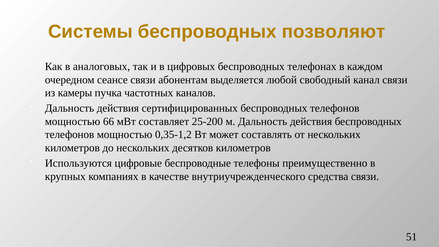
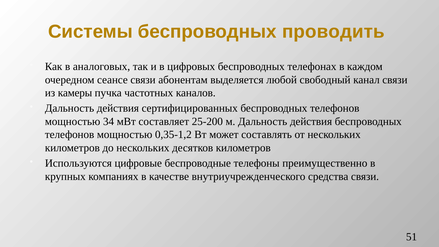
позволяют: позволяют -> проводить (333, 32)
66: 66 -> 34 (109, 121)
